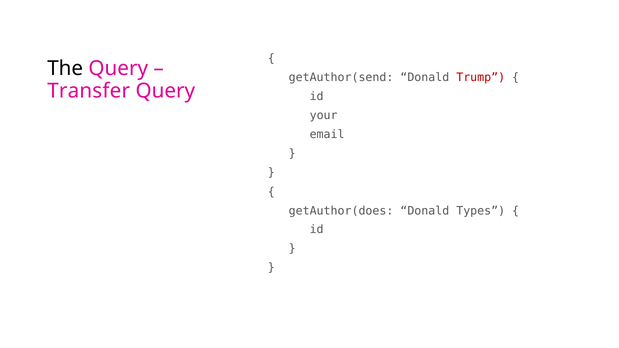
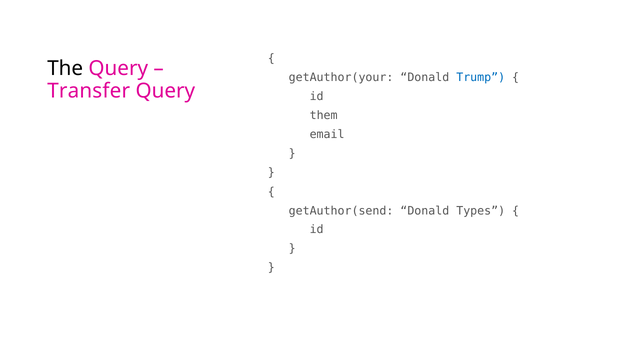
getAuthor(send: getAuthor(send -> getAuthor(your (341, 78)
Trump colour: red -> blue (481, 78)
your: your -> them (324, 116)
getAuthor(does: getAuthor(does -> getAuthor(send (341, 211)
